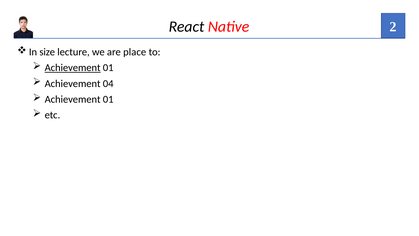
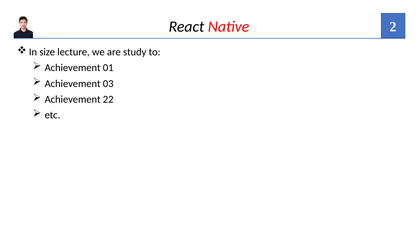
place: place -> study (135, 52)
Achievement underline: present -> none (73, 68)
04: 04 -> 03 (108, 83)
01: 01 -> 22 (108, 99)
